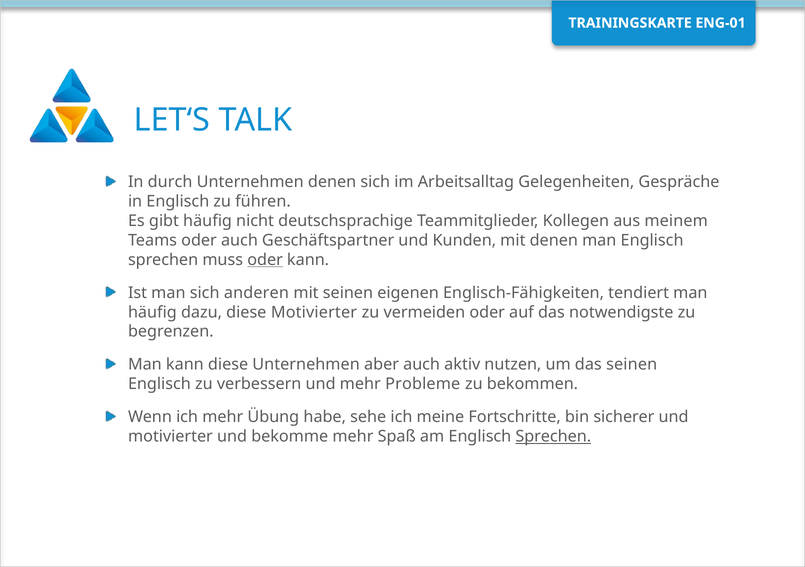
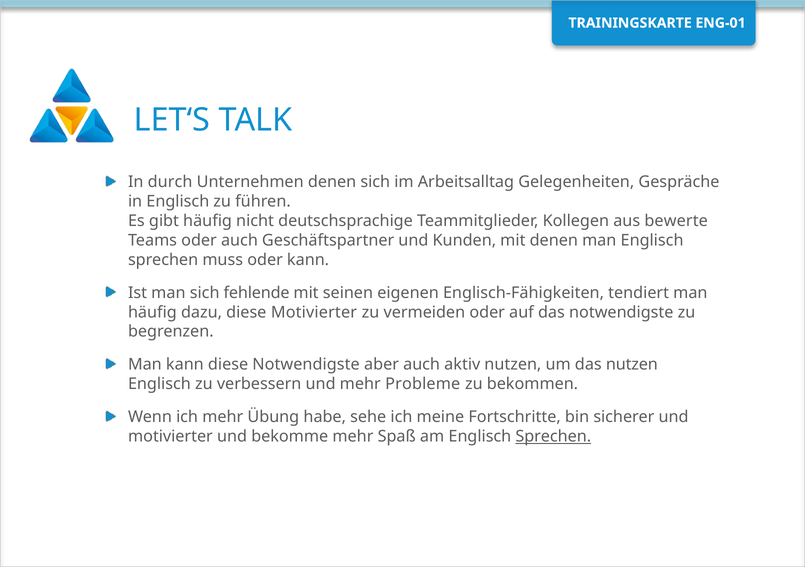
meinem: meinem -> bewerte (676, 221)
oder underline: present -> none (265, 260)
anderen: anderen -> fehlende (257, 293)
diese Unternehmen: Unternehmen -> Notwendigste (306, 365)
das seinen: seinen -> nutzen (632, 365)
